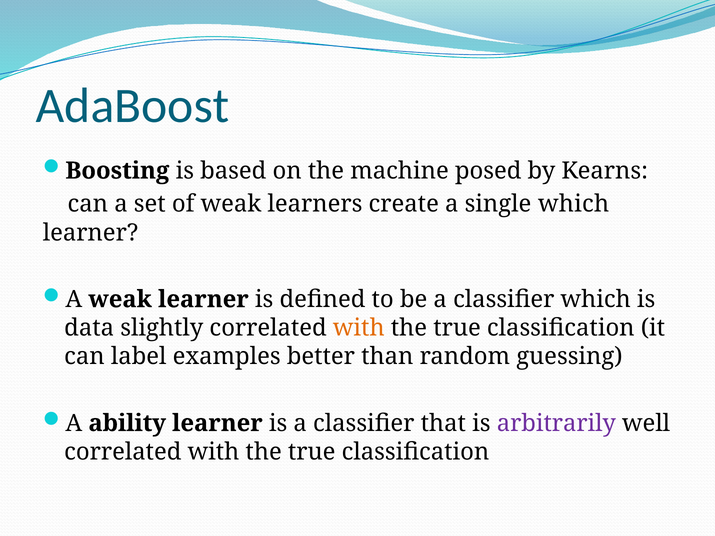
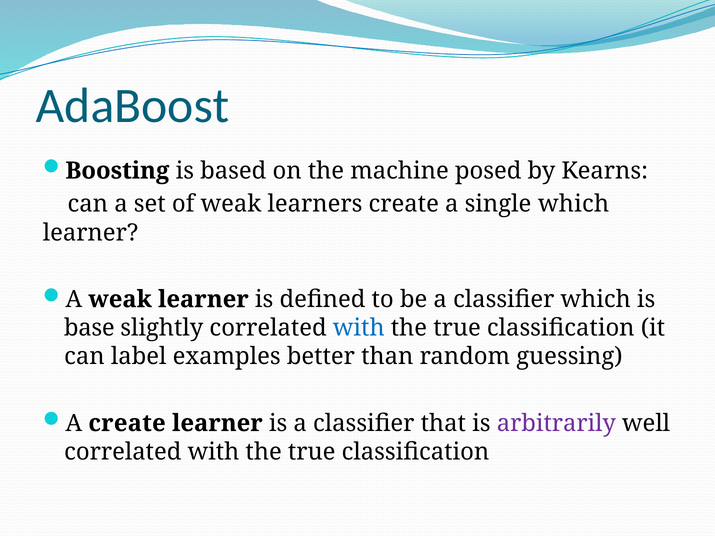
data: data -> base (89, 328)
with colour: orange -> blue (359, 328)
A ability: ability -> create (127, 423)
